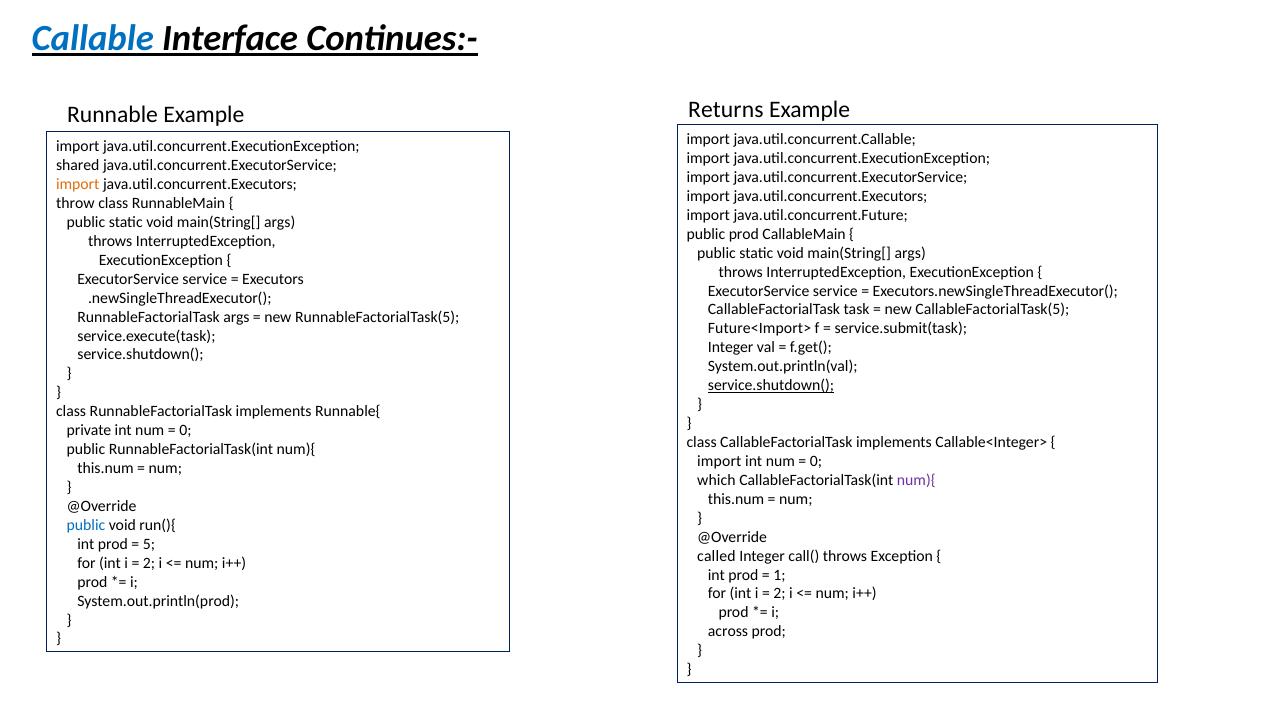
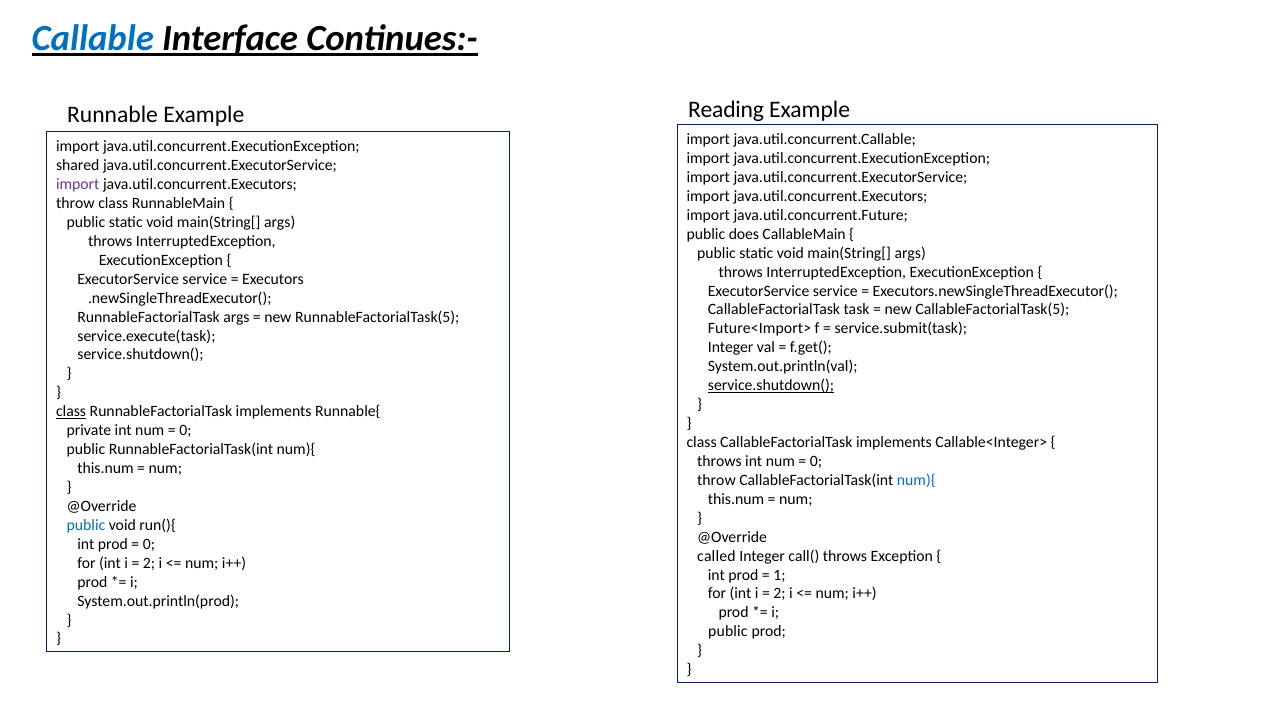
Returns: Returns -> Reading (726, 110)
import colour: orange -> purple (78, 184)
public prod: prod -> does (744, 234)
class underline: none -> present (71, 411)
import: import -> throws (719, 461)
which: which -> throw (716, 480)
num){ colour: purple -> blue (916, 480)
5: 5 -> 0 (149, 544)
across: across -> public (728, 631)
